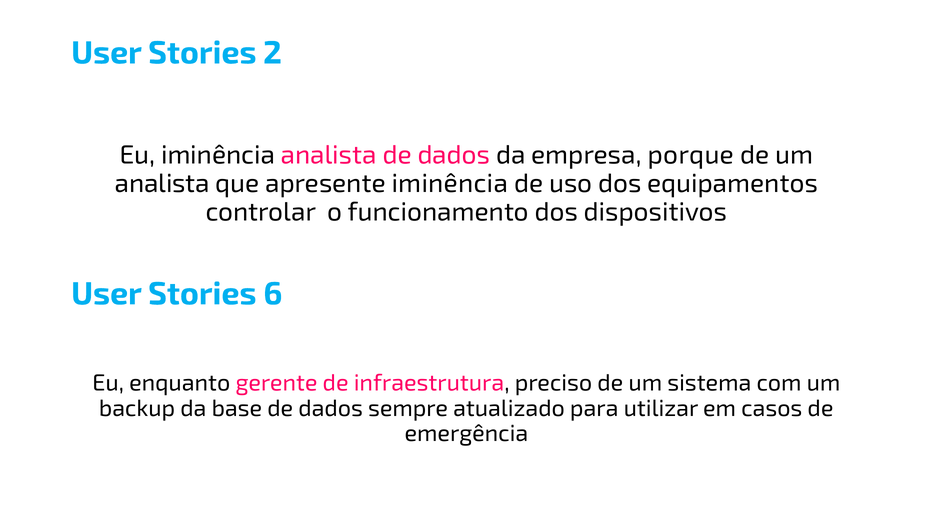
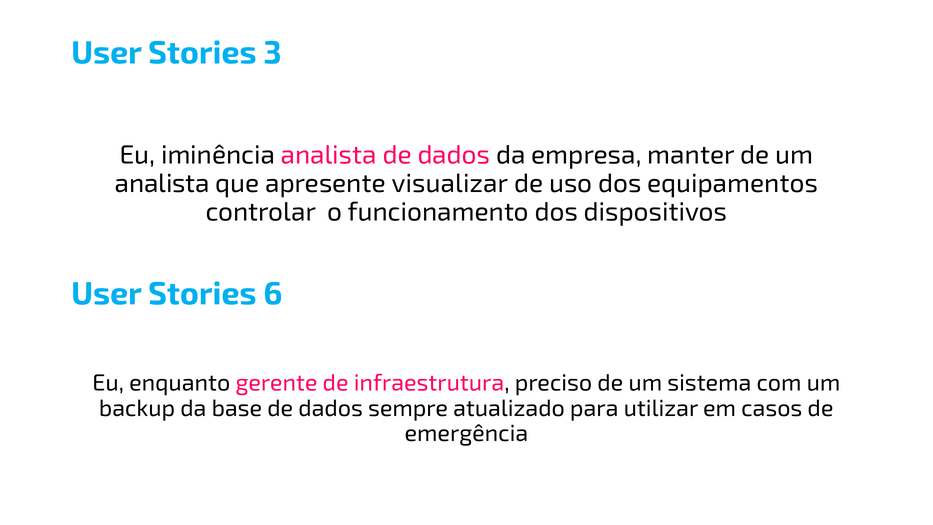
2: 2 -> 3 (272, 53)
porque: porque -> manter (691, 155)
apresente iminência: iminência -> visualizar (450, 183)
